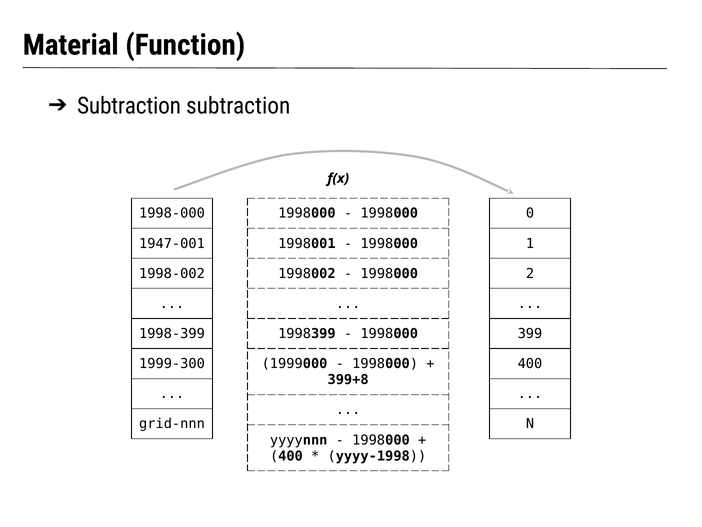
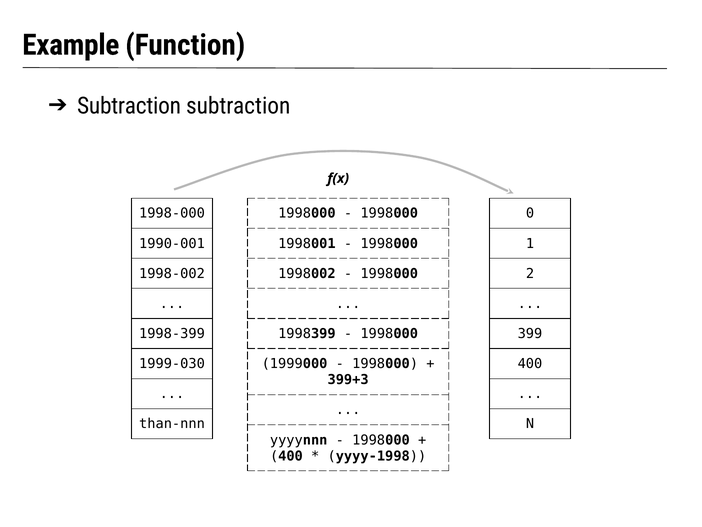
Material: Material -> Example (71, 45)
1947-001: 1947-001 -> 1990-001 (172, 243)
1999-300: 1999-300 -> 1999-030 (172, 363)
399+8: 399+8 -> 399+3 (348, 379)
grid-nnn: grid-nnn -> than-nnn (172, 424)
